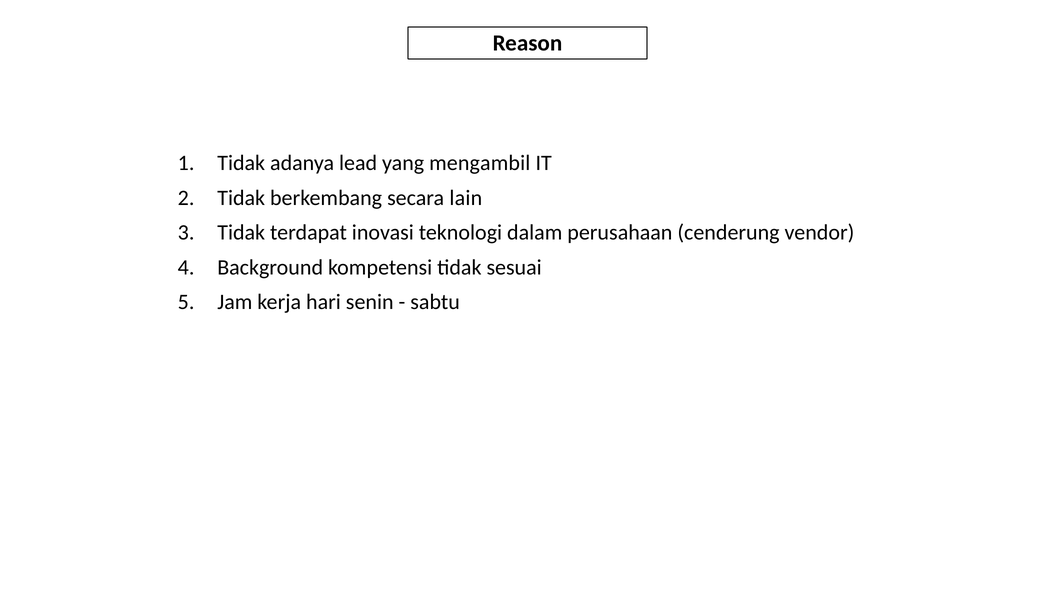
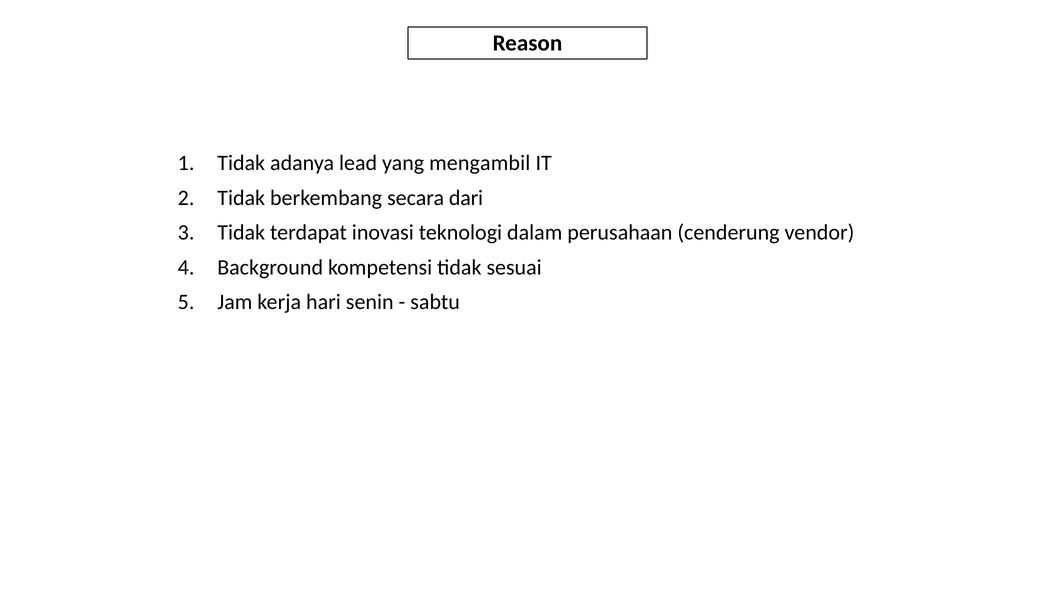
lain: lain -> dari (466, 198)
